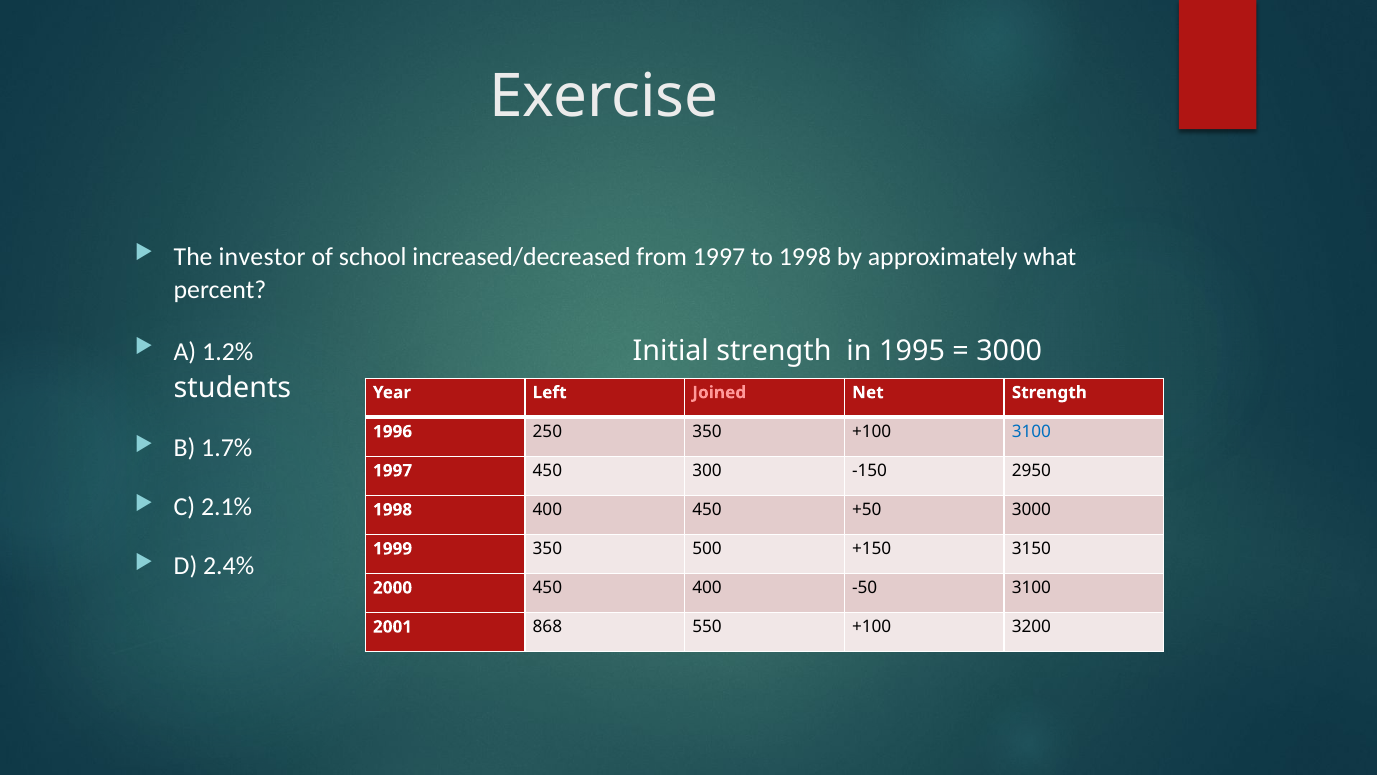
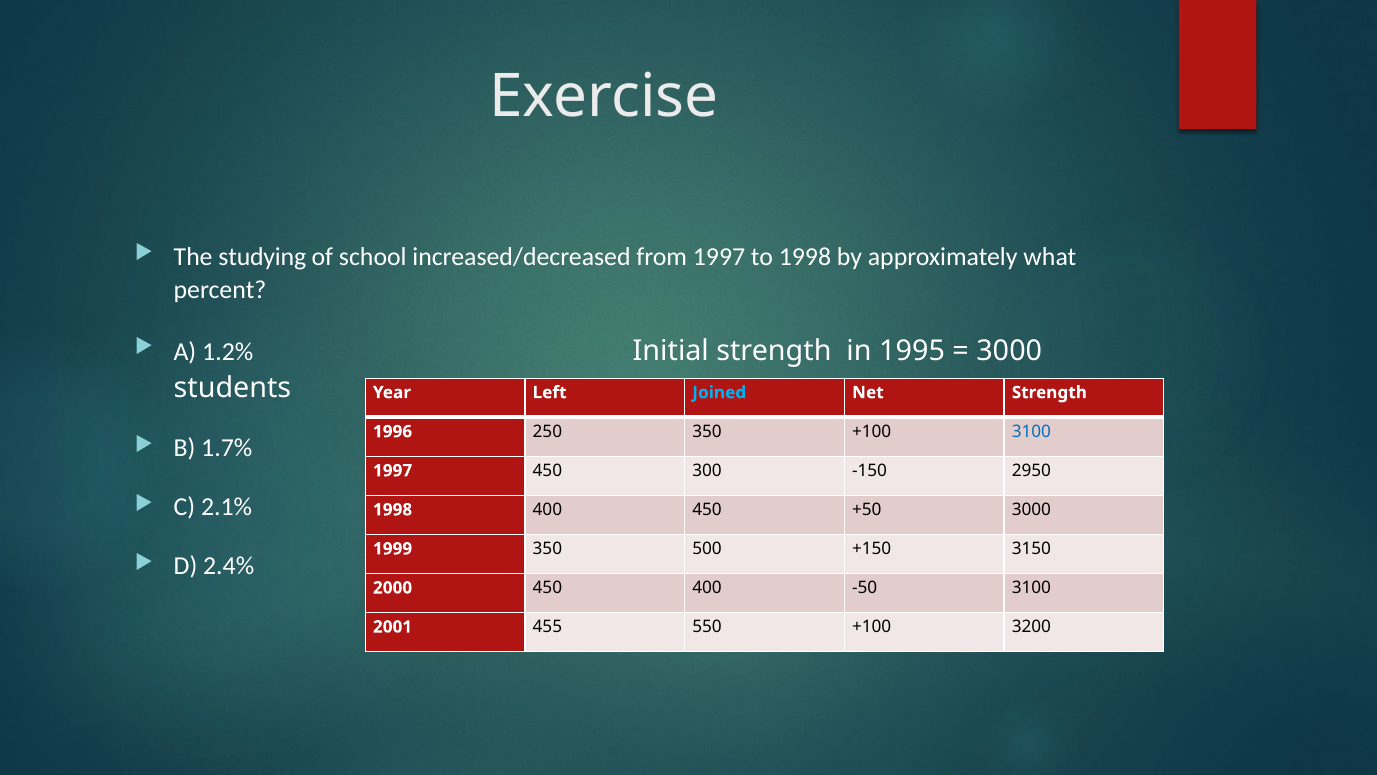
investor: investor -> studying (262, 256)
Joined colour: pink -> light blue (719, 392)
868: 868 -> 455 (547, 627)
